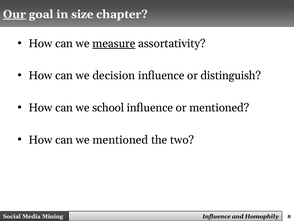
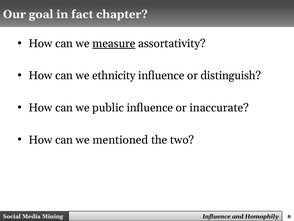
Our underline: present -> none (14, 14)
size: size -> fact (82, 14)
decision: decision -> ethnicity (114, 75)
school: school -> public (108, 107)
or mentioned: mentioned -> inaccurate (219, 107)
